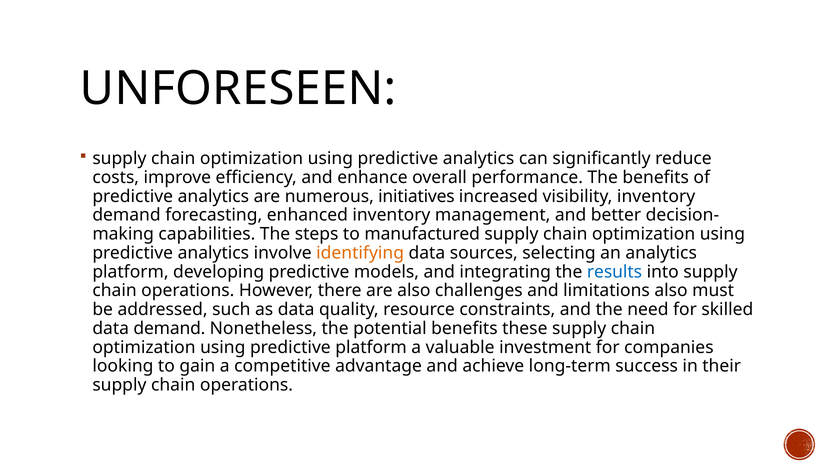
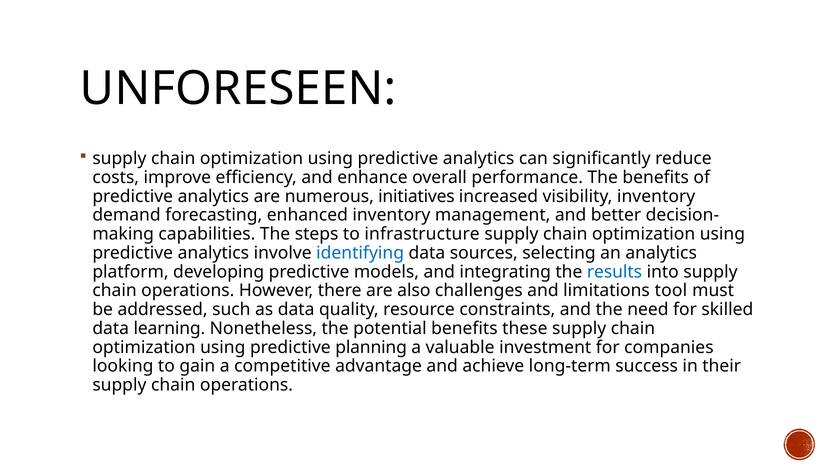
manufactured: manufactured -> infrastructure (422, 234)
identifying colour: orange -> blue (360, 253)
limitations also: also -> tool (671, 290)
data demand: demand -> learning (169, 328)
predictive platform: platform -> planning (371, 347)
